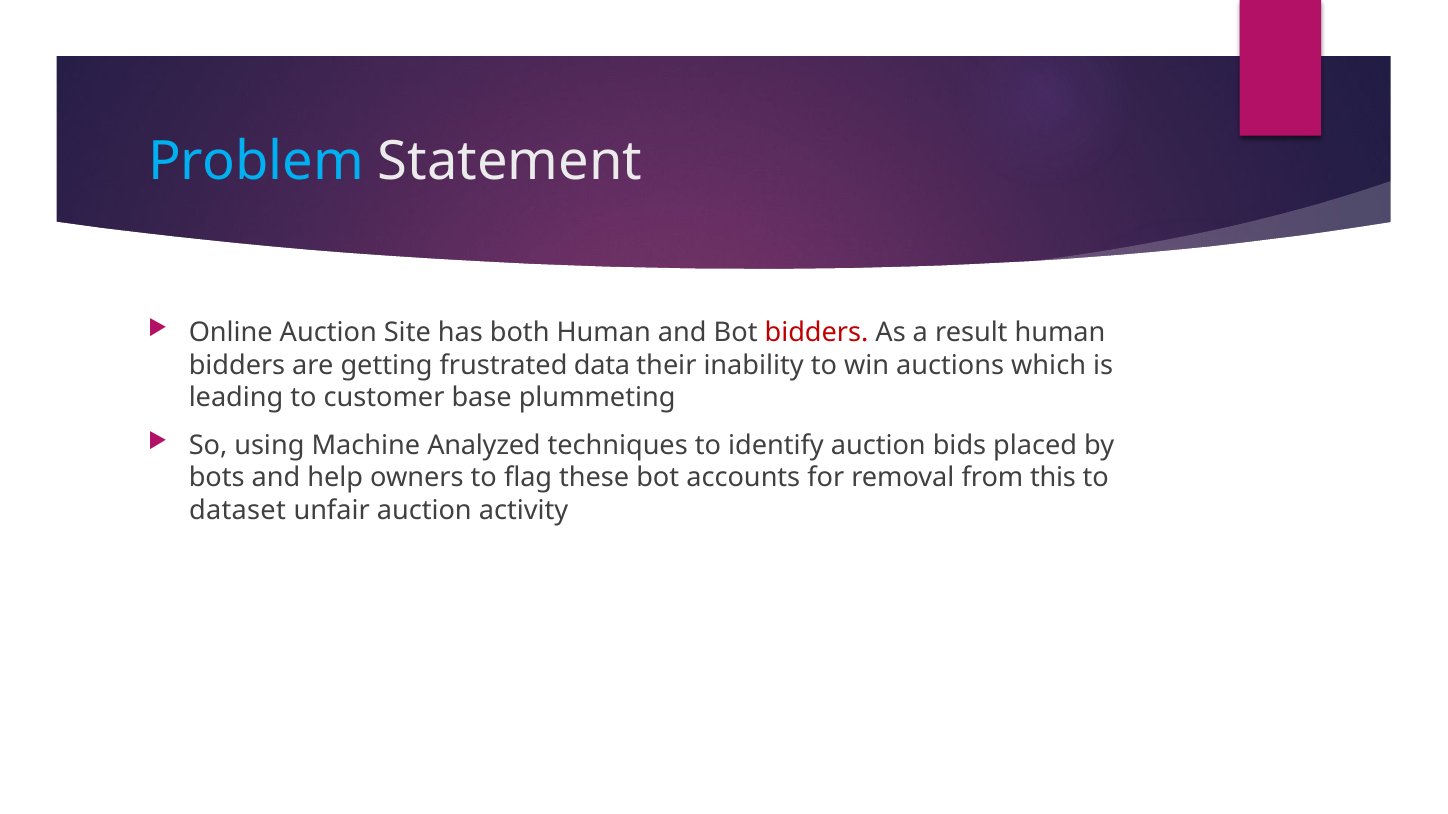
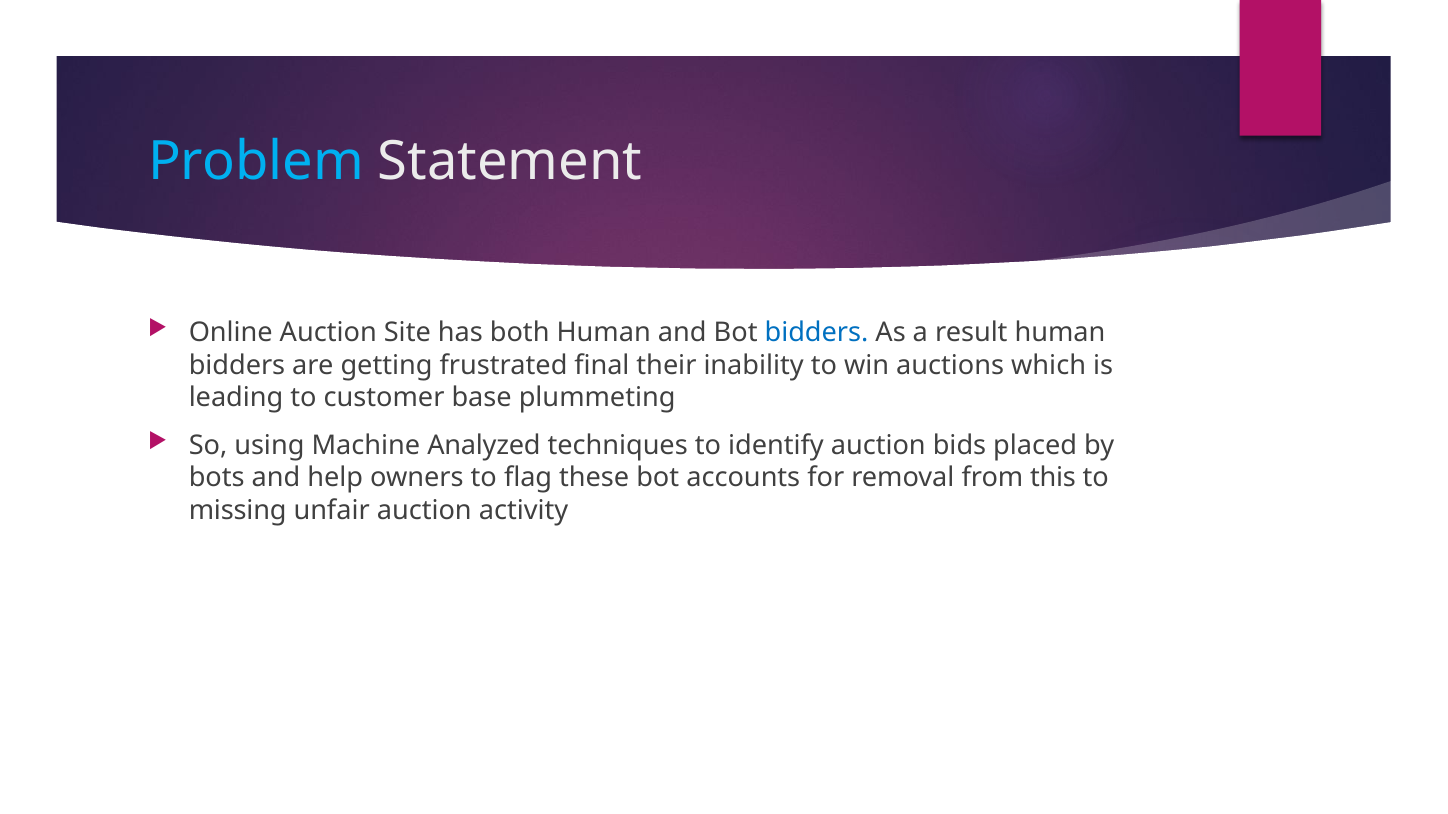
bidders colour: red -> blue (817, 333)
data: data -> final (602, 365)
dataset: dataset -> missing (238, 511)
